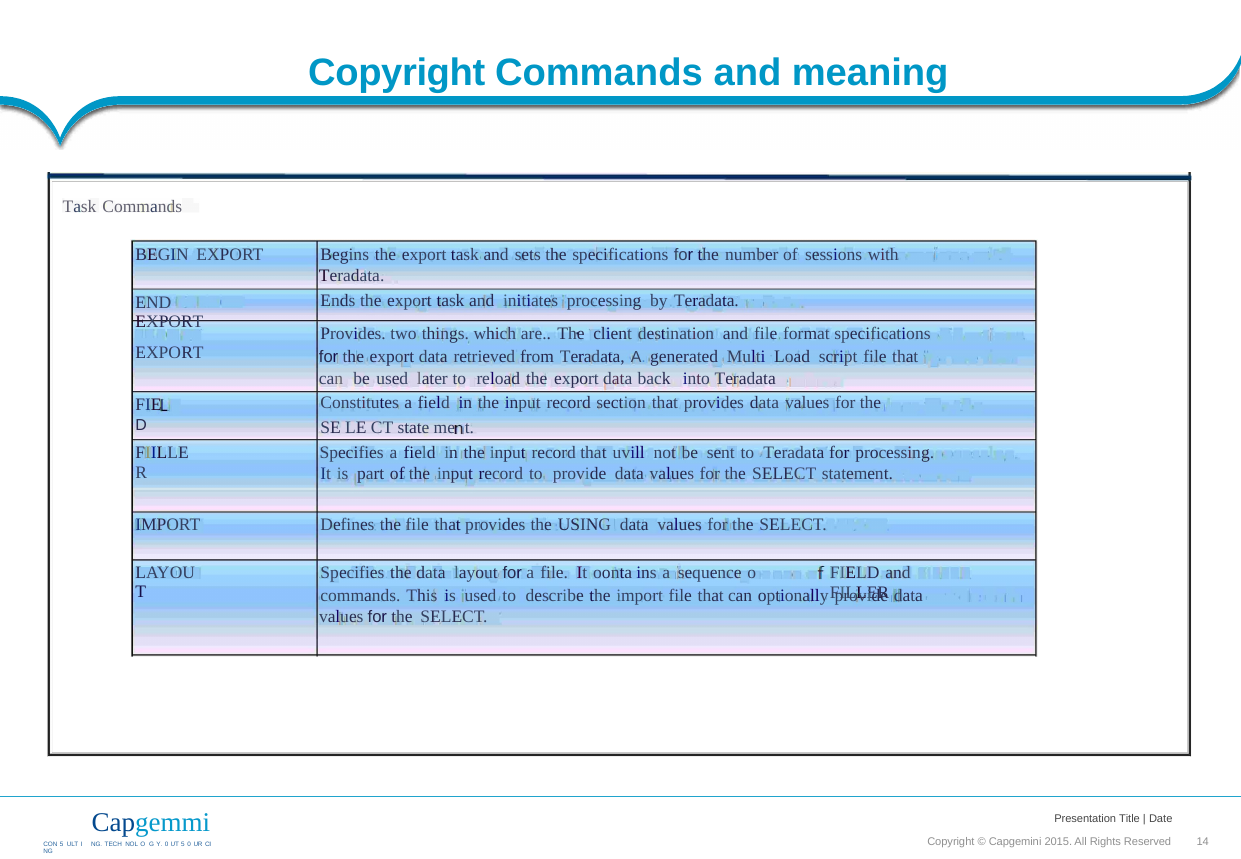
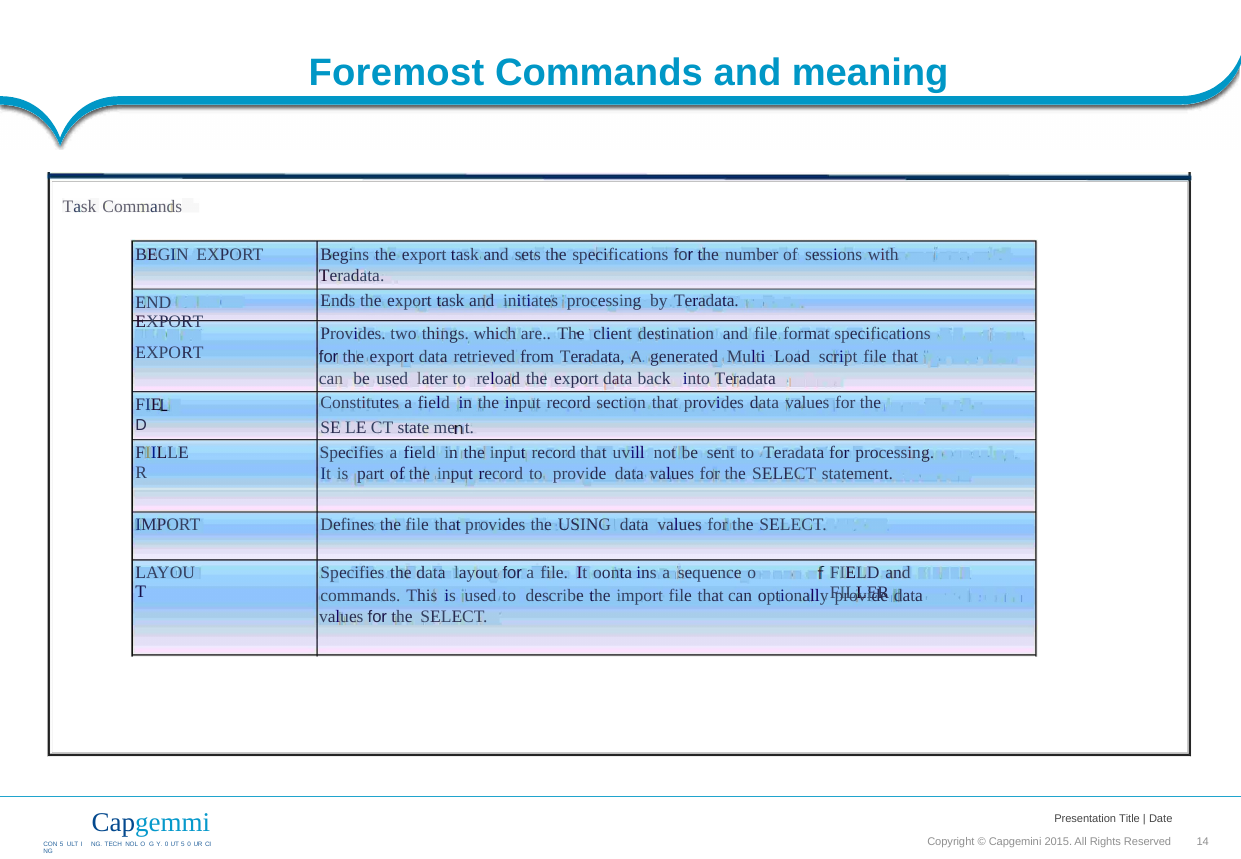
Copyright: Copyright -> Foremost (396, 73)
